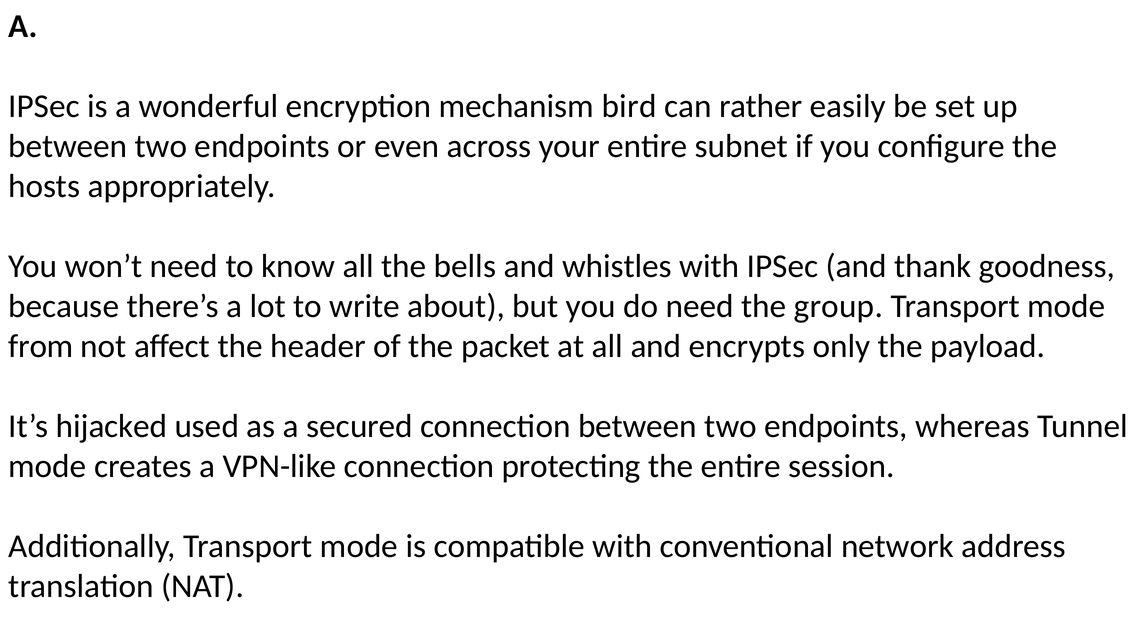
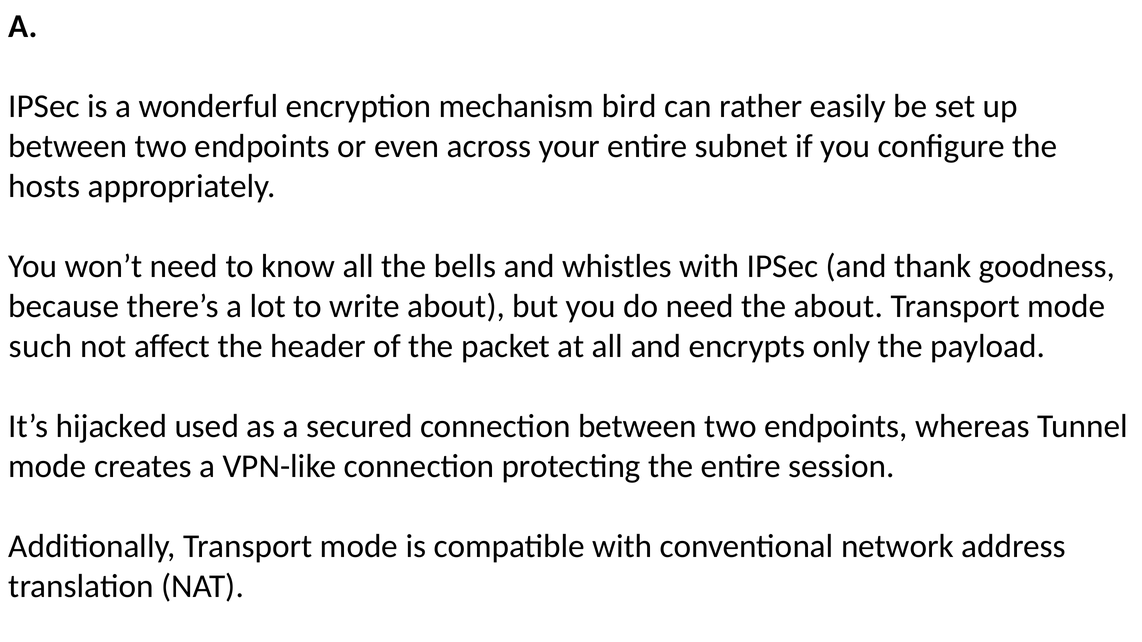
the group: group -> about (838, 306)
from: from -> such (41, 346)
